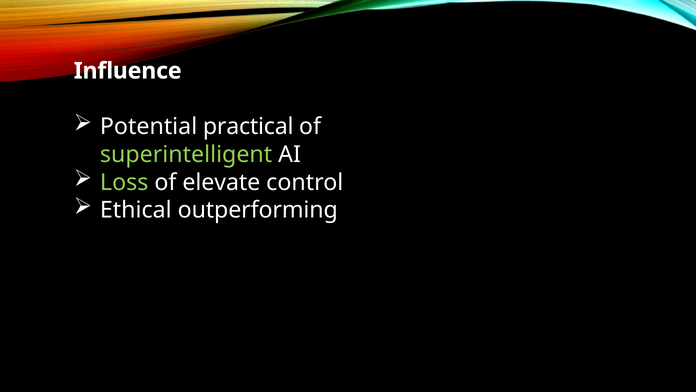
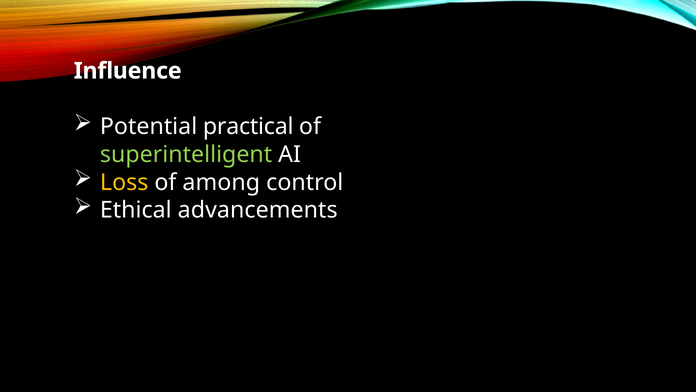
Loss colour: light green -> yellow (124, 182)
elevate: elevate -> among (221, 182)
outperforming: outperforming -> advancements (258, 210)
